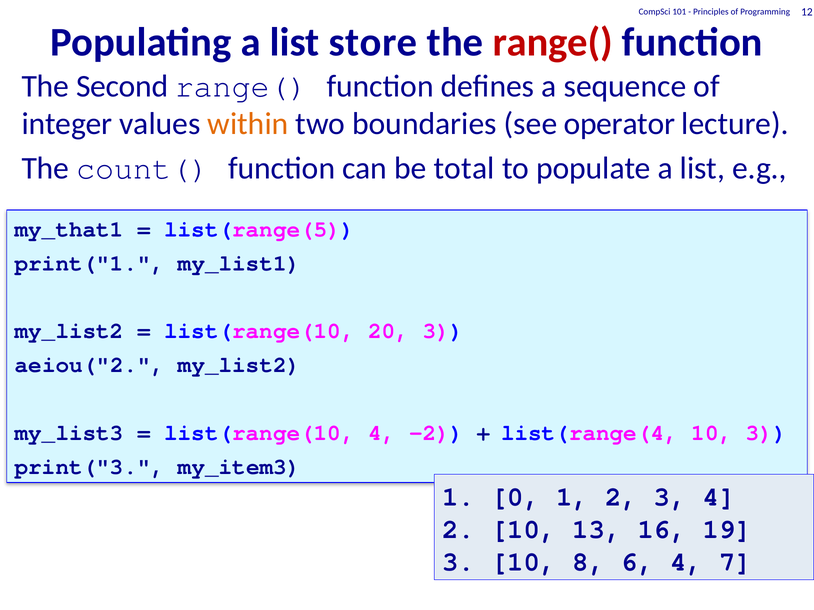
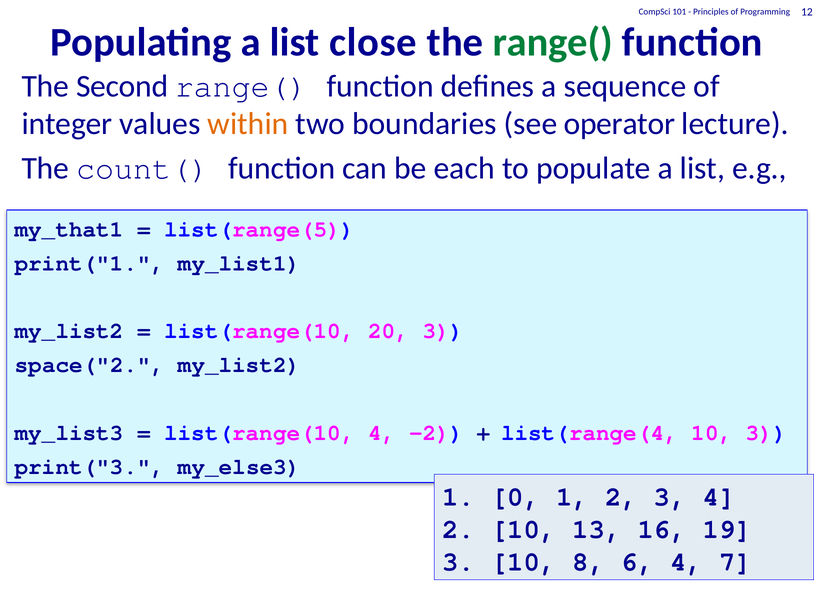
store: store -> close (373, 42)
range( colour: red -> green (553, 42)
total: total -> each (464, 168)
aeiou("2: aeiou("2 -> space("2 (90, 365)
my_item3: my_item3 -> my_else3 (239, 467)
